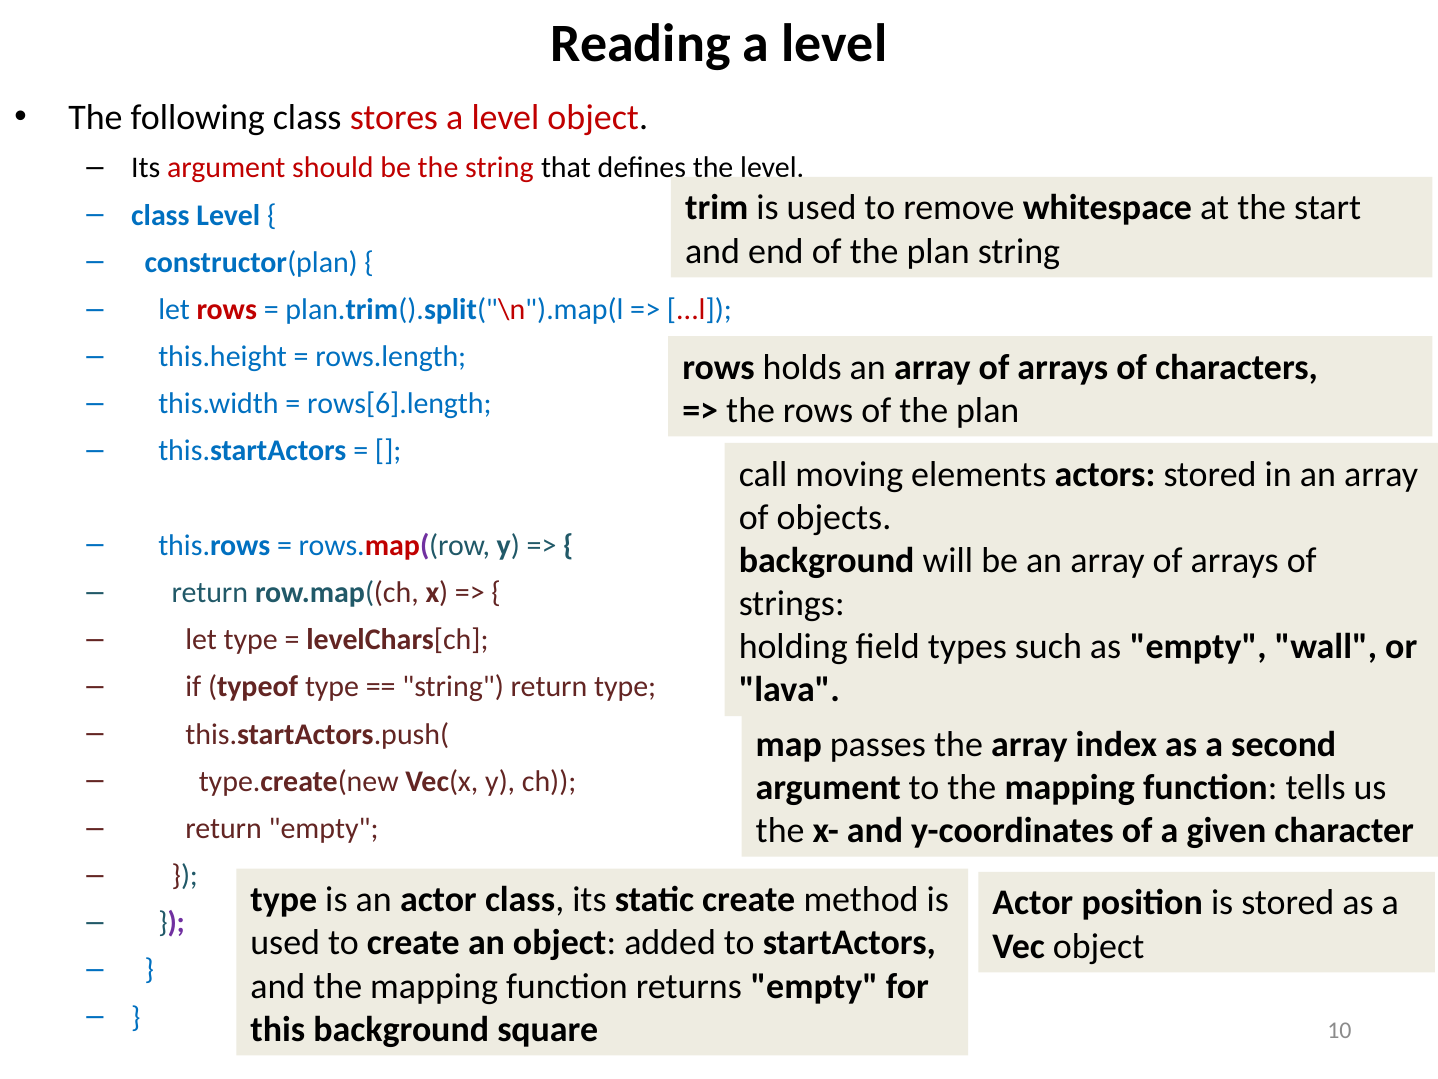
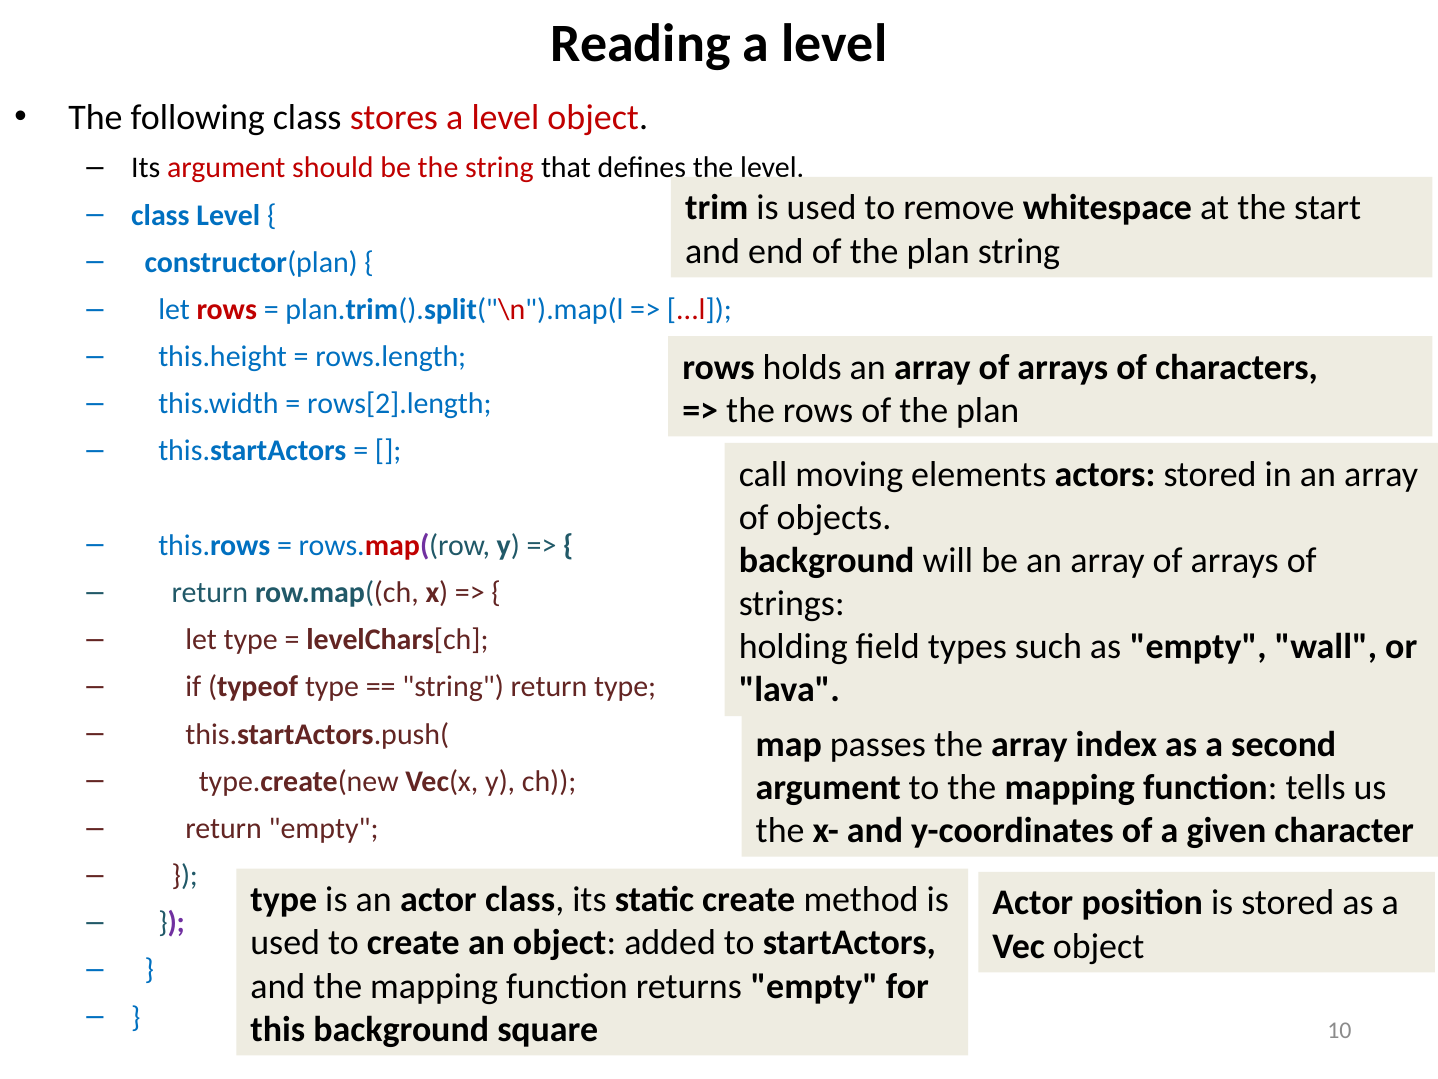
rows[6].length: rows[6].length -> rows[2].length (399, 404)
